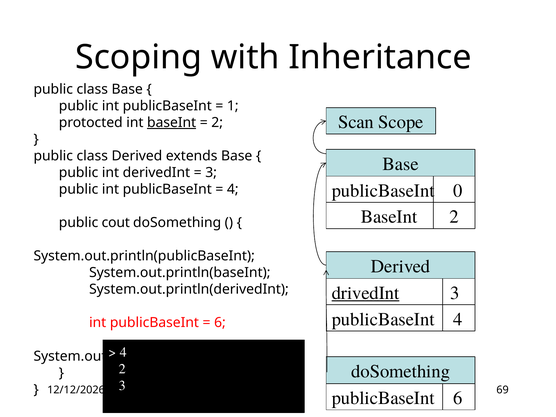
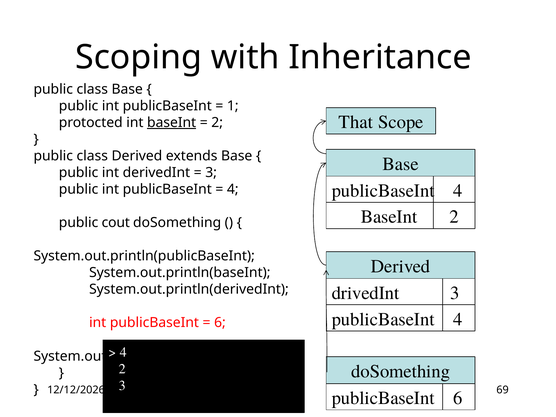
Scan: Scan -> That (356, 122)
0: 0 -> 4 (458, 191)
drivedInt underline: present -> none (366, 293)
